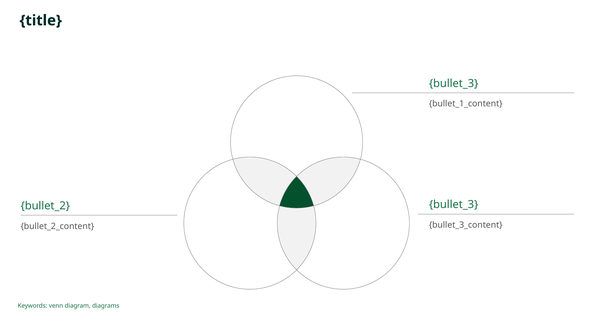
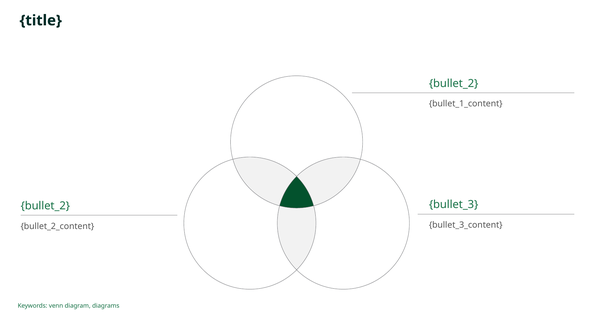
bullet_3: bullet_3 -> bullet_2 (454, 83)
